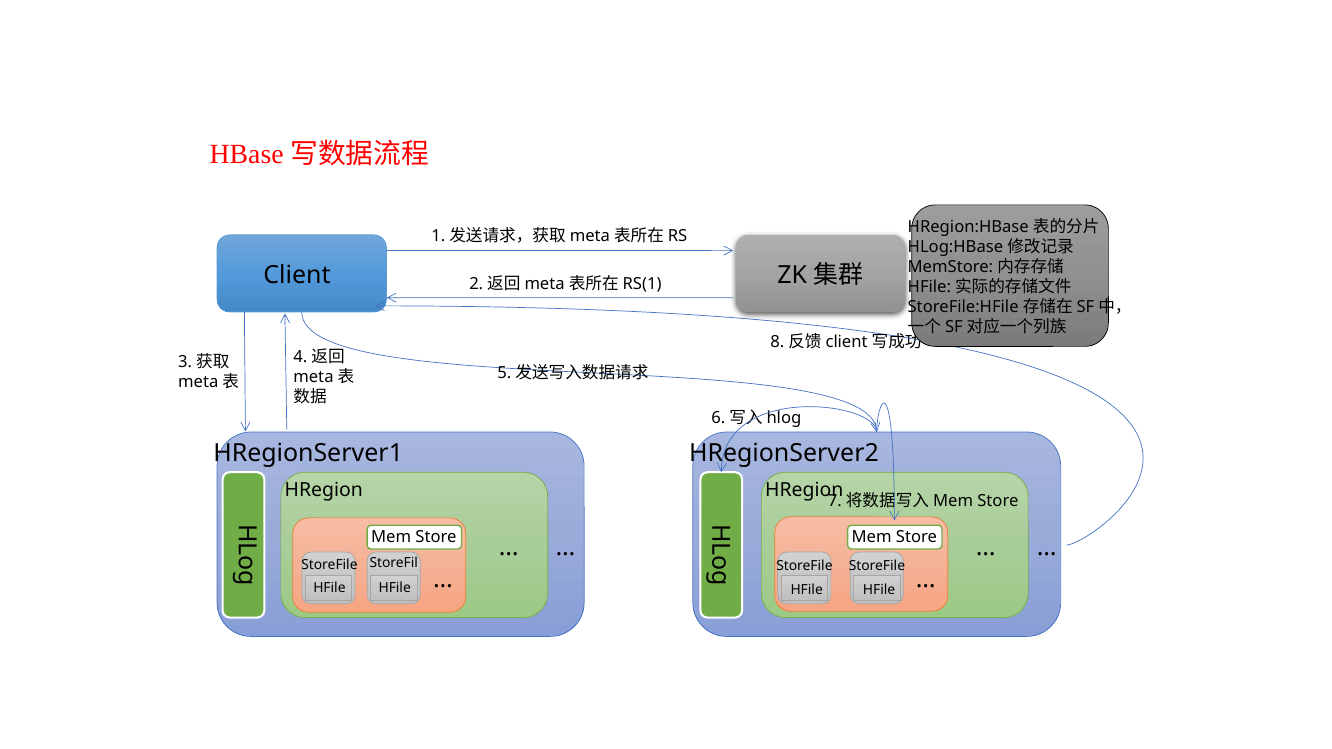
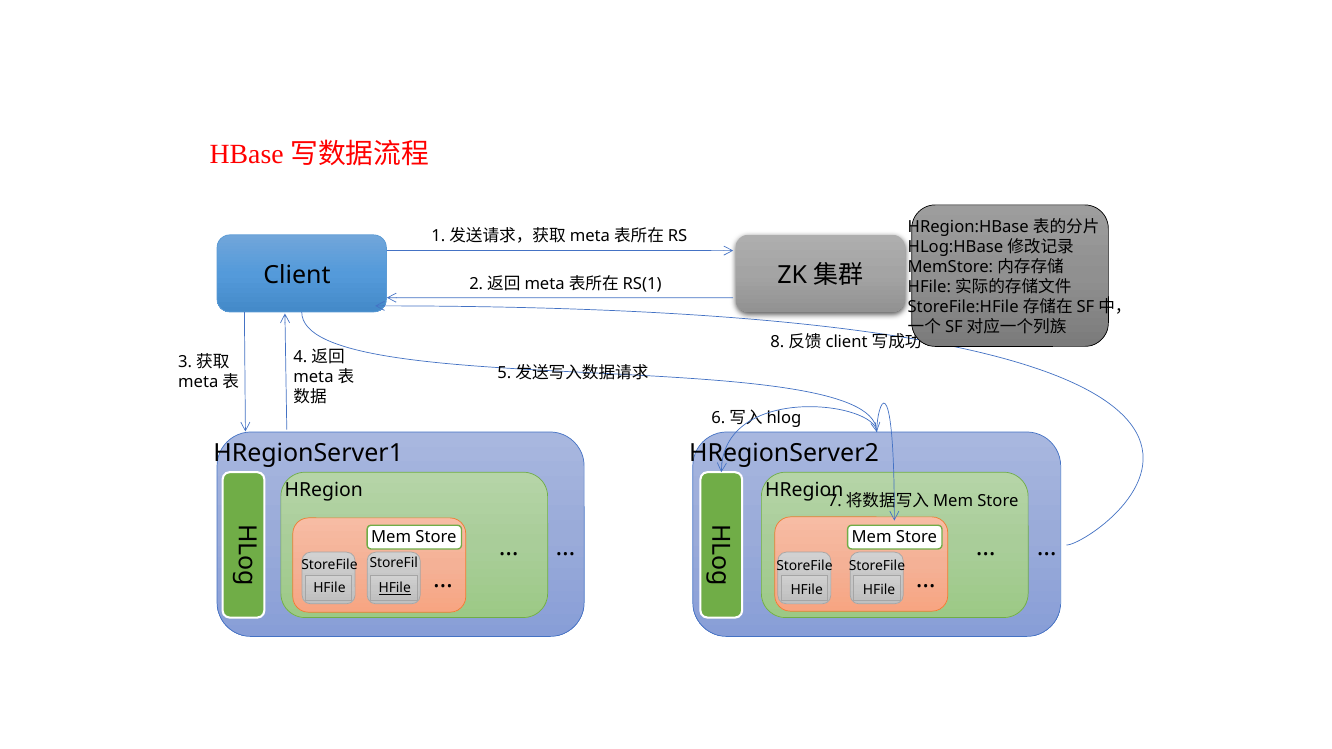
HFile underline: none -> present (395, 588)
